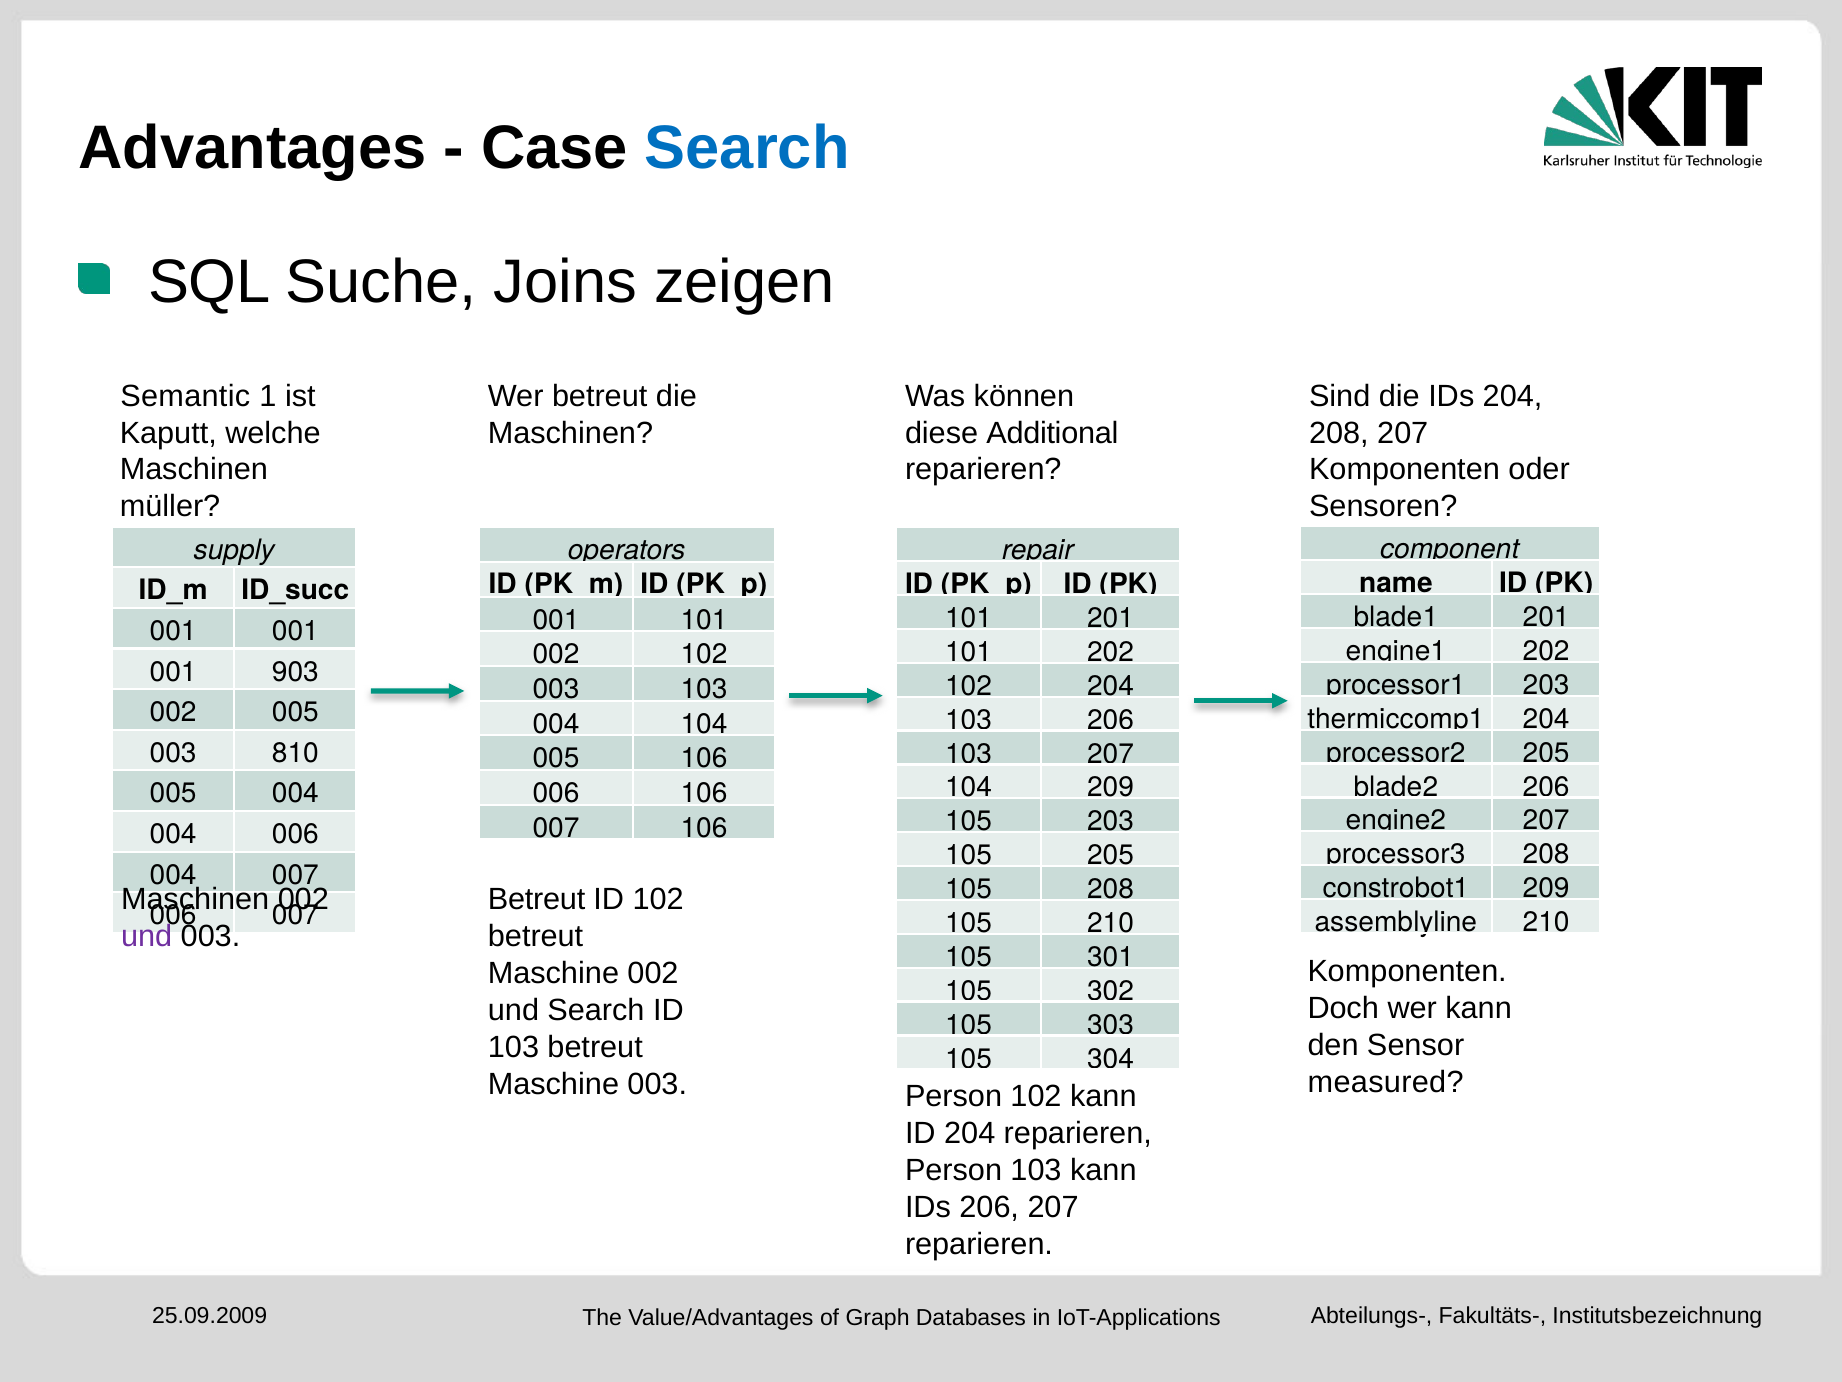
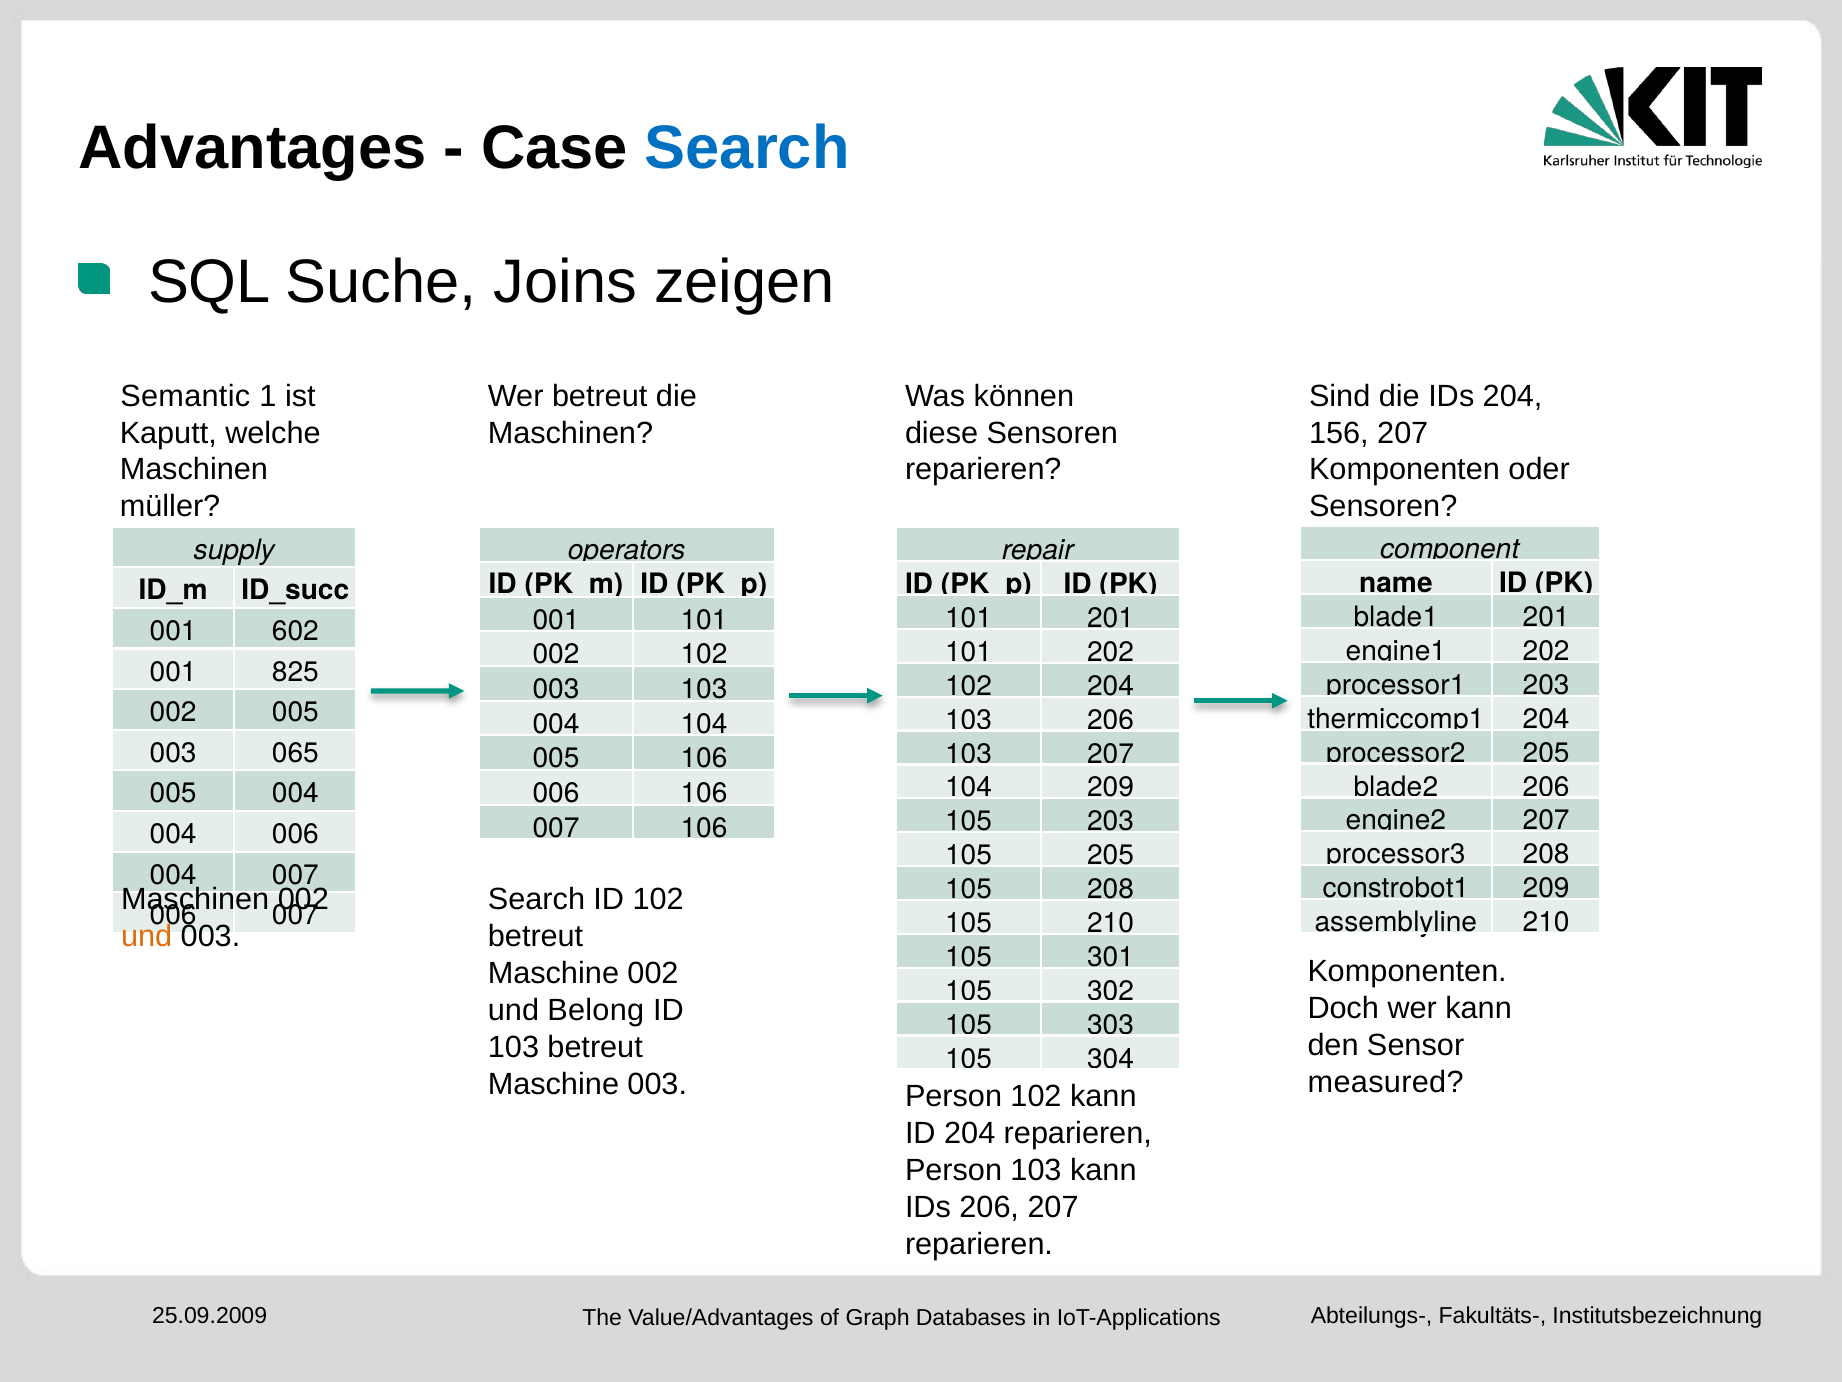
diese Additional: Additional -> Sensoren (1052, 433)
208: 208 -> 156 (1339, 433)
001: 001 -> 602 (295, 631)
903: 903 -> 825 (295, 672)
810: 810 -> 065 (295, 753)
Betreut: Betreut -> Search (537, 899)
und colour: purple -> orange (147, 936)
und Search: Search -> Belong (596, 1010)
